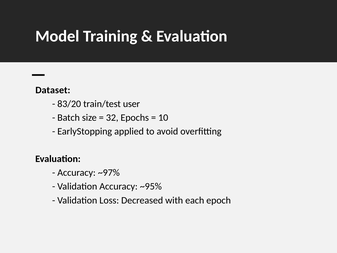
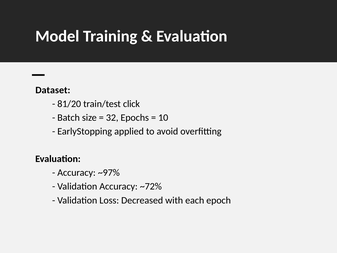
83/20: 83/20 -> 81/20 (69, 104)
user: user -> click (131, 104)
~95%: ~95% -> ~72% (151, 186)
